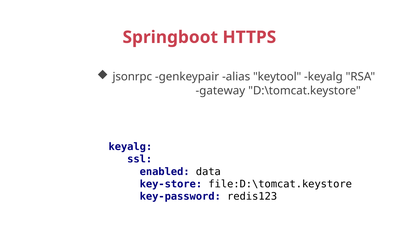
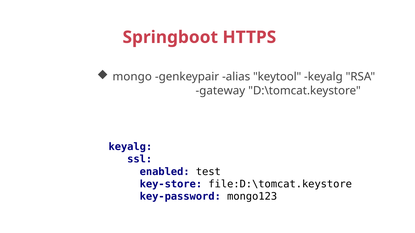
jsonrpc: jsonrpc -> mongo (132, 77)
data: data -> test (208, 172)
redis123: redis123 -> mongo123 (252, 197)
